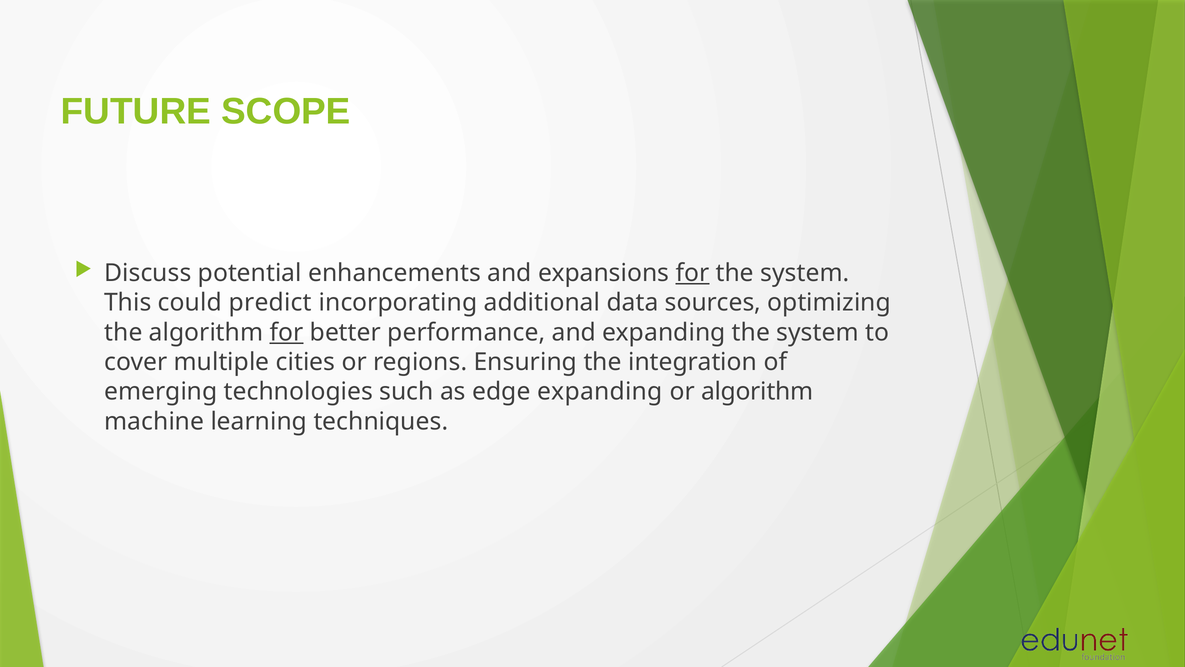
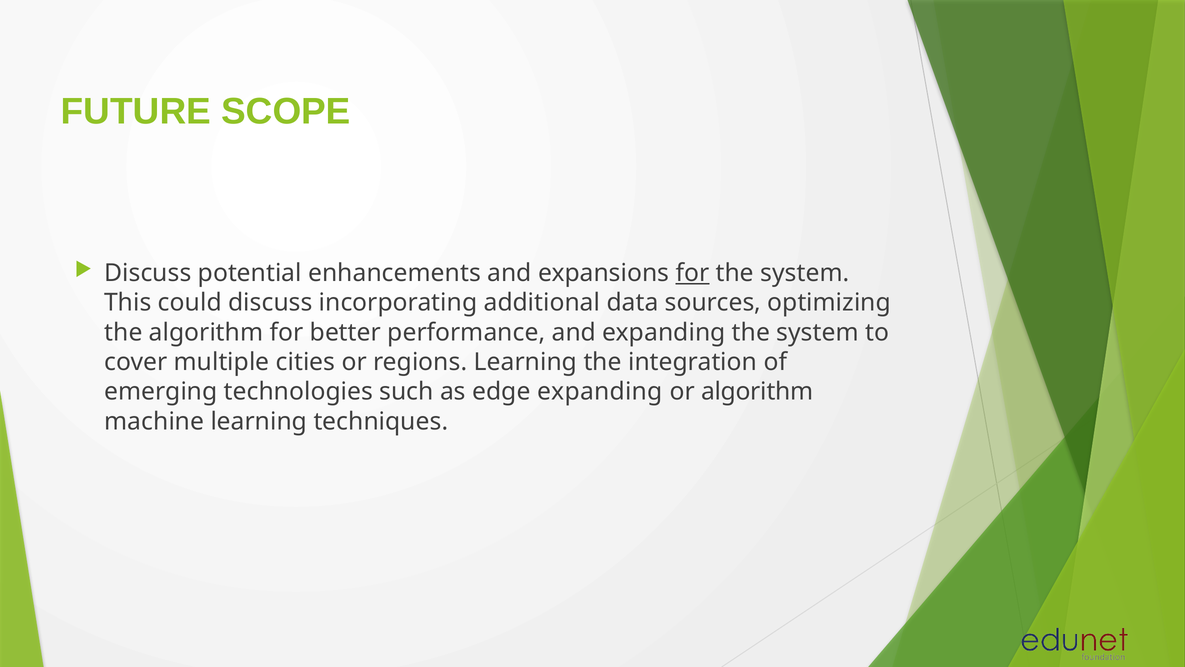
could predict: predict -> discuss (270, 303)
for underline: present -> none (287, 332)
regions Ensuring: Ensuring -> Learning (525, 362)
